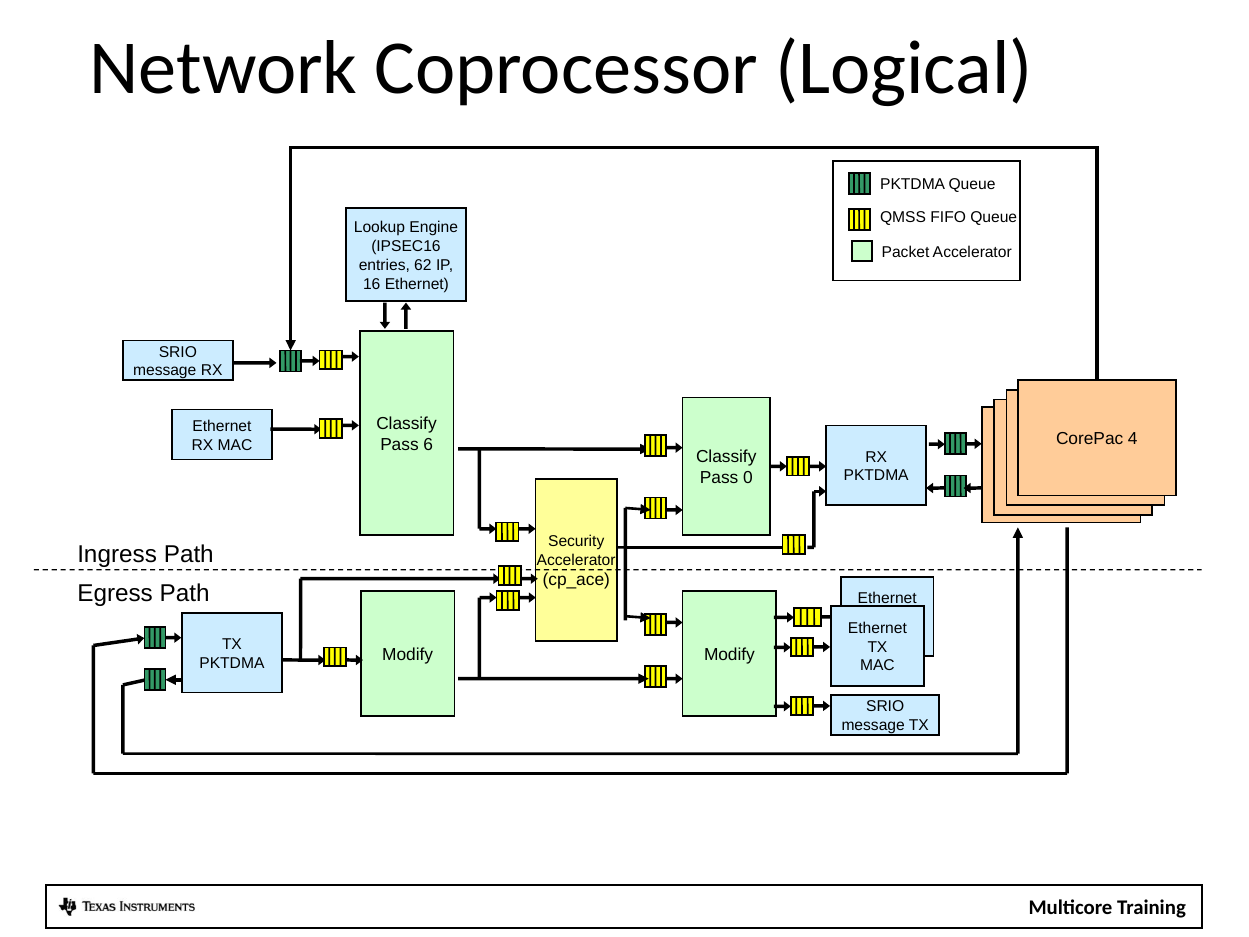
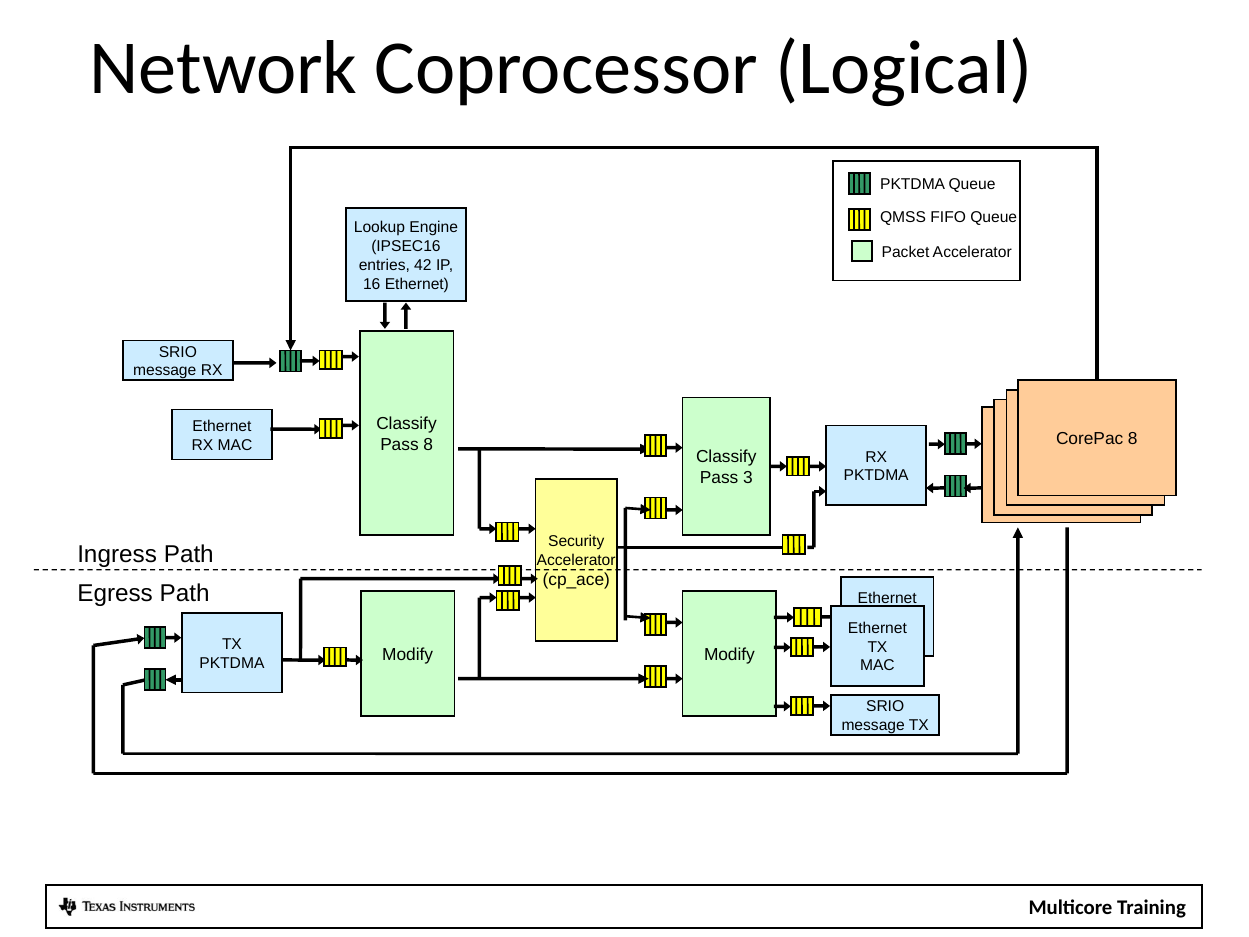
62: 62 -> 42 (423, 265)
4: 4 -> 8 (1133, 439)
Pass 6: 6 -> 8 (428, 444)
Pass 0: 0 -> 3 (748, 478)
